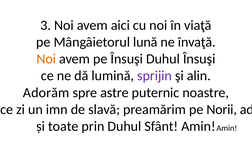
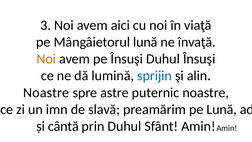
sprijin colour: purple -> blue (155, 76)
Adorăm: Adorăm -> Noastre (46, 92)
pe Norii: Norii -> Lună (222, 109)
toate: toate -> cântă (63, 126)
